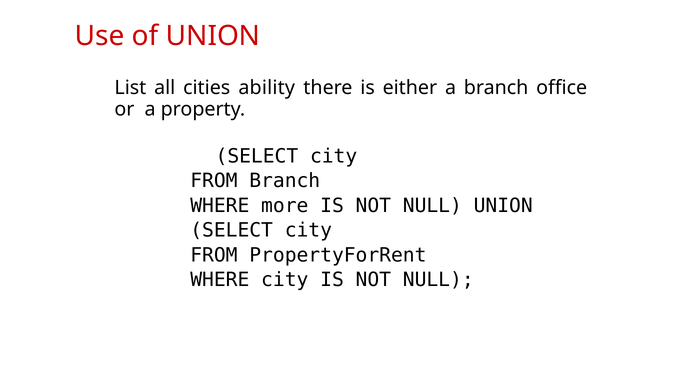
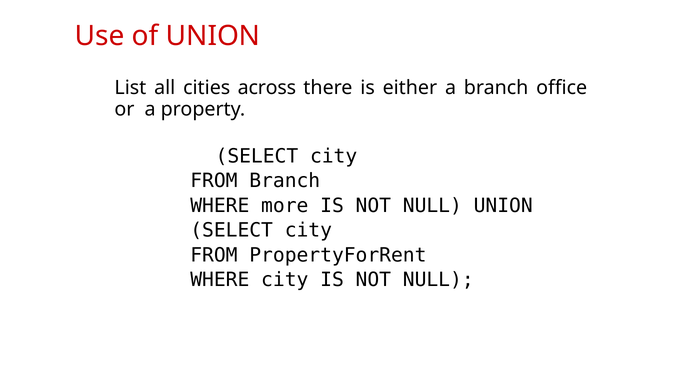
ability: ability -> across (267, 88)
